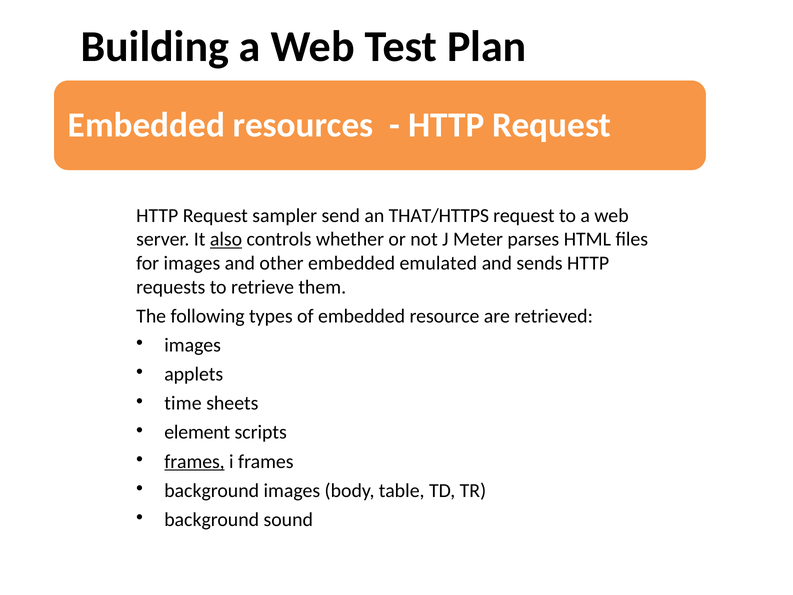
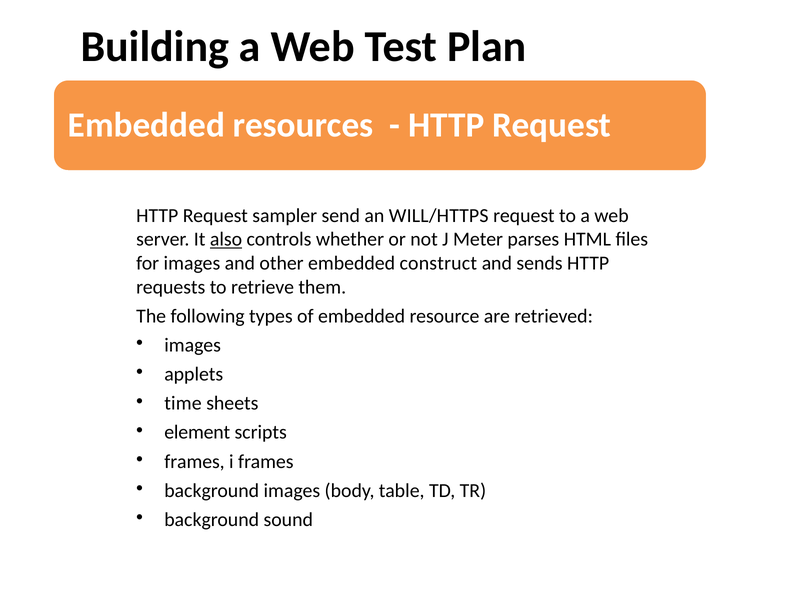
THAT/HTTPS: THAT/HTTPS -> WILL/HTTPS (439, 215)
emulated: emulated -> construct (438, 263)
frames underline: present -> none (194, 461)
